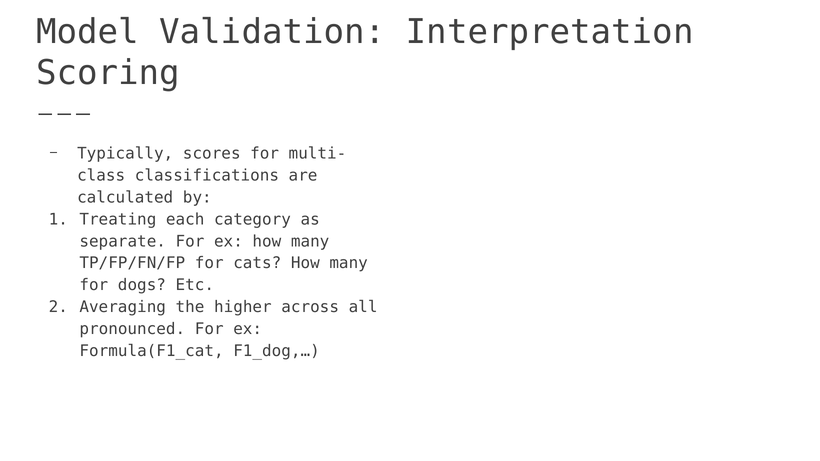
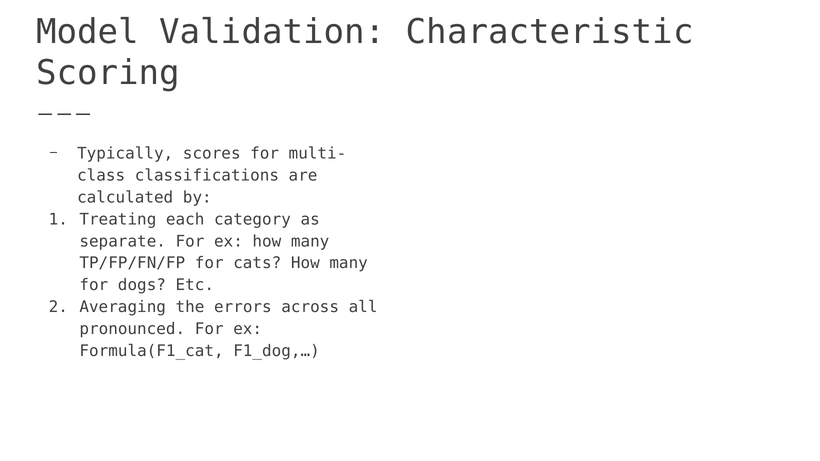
Interpretation: Interpretation -> Characteristic (550, 32)
higher: higher -> errors (243, 307)
